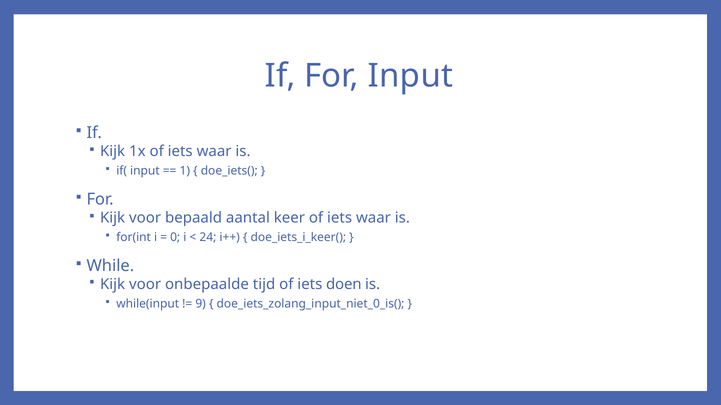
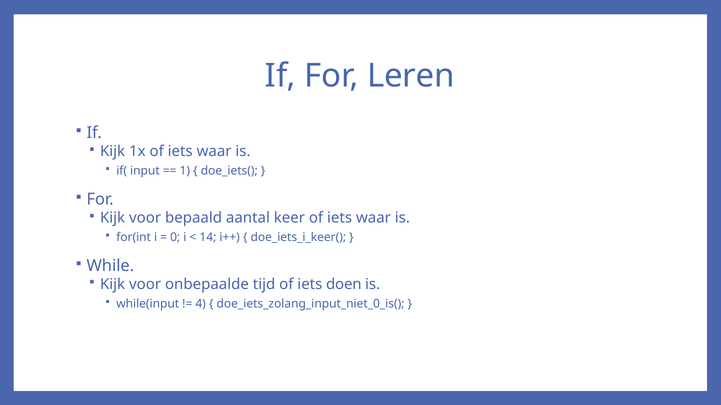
For Input: Input -> Leren (411, 76)
24: 24 -> 14 (208, 237)
9: 9 -> 4 (201, 304)
